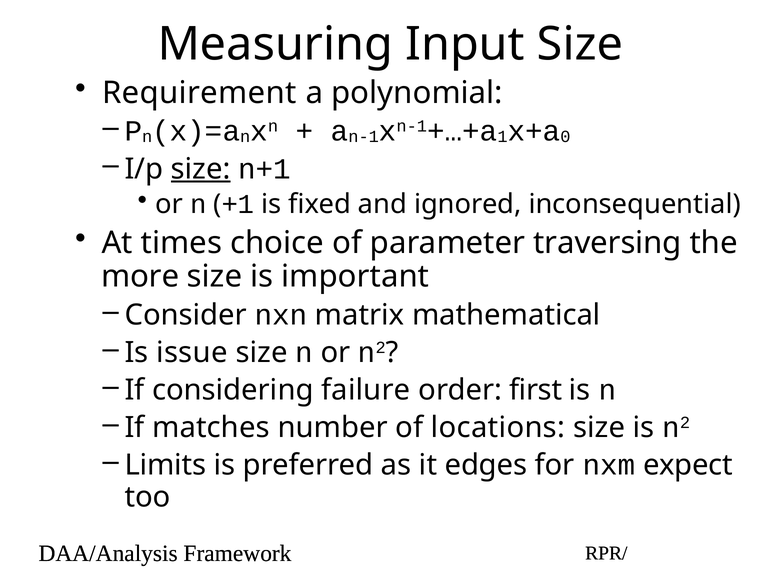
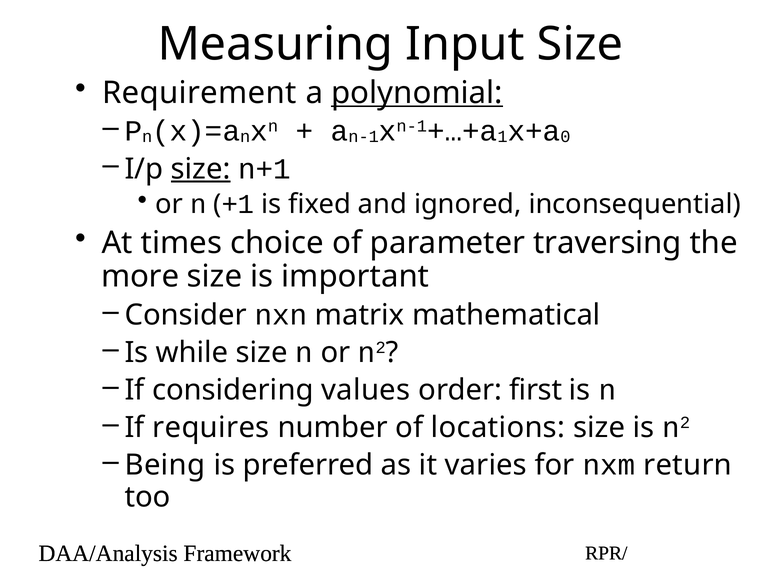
polynomial underline: none -> present (417, 93)
issue: issue -> while (192, 353)
failure: failure -> values (366, 390)
matches: matches -> requires (211, 428)
Limits: Limits -> Being (165, 465)
edges: edges -> varies (486, 465)
expect: expect -> return (688, 465)
